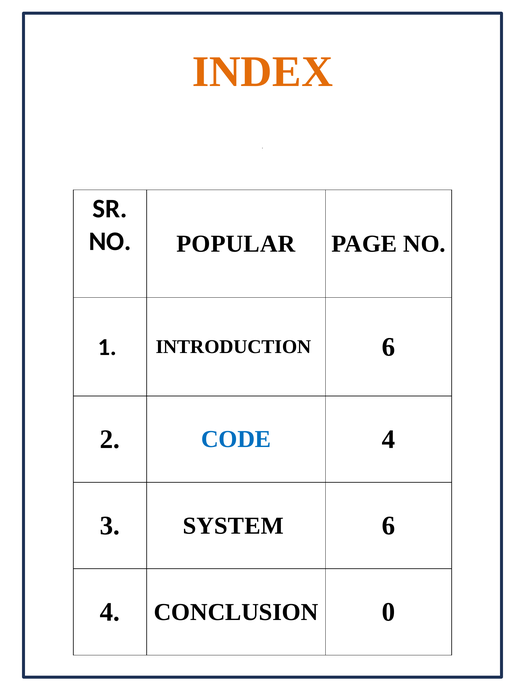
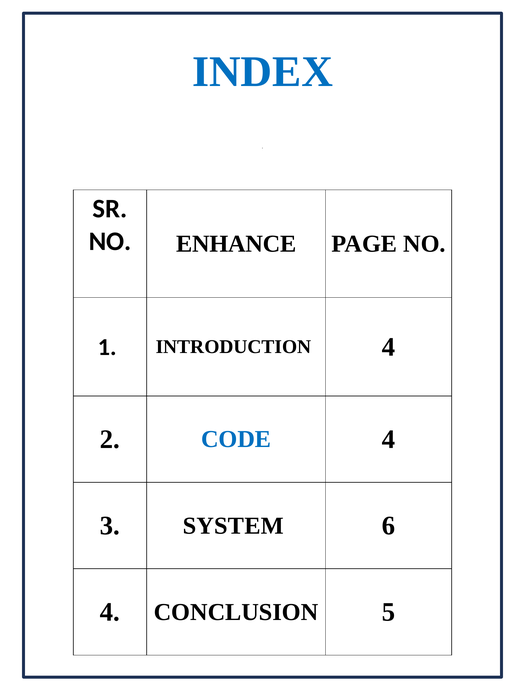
INDEX colour: orange -> blue (262, 72)
POPULAR: POPULAR -> ENHANCE (236, 244)
INTRODUCTION 6: 6 -> 4 (389, 347)
0: 0 -> 5 (389, 612)
